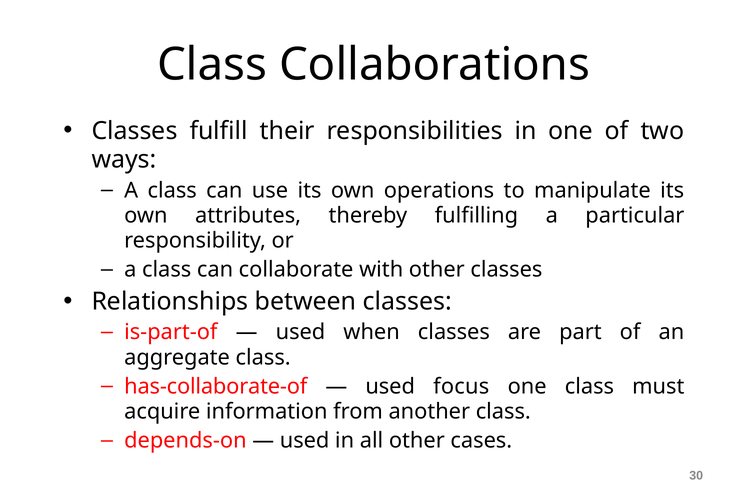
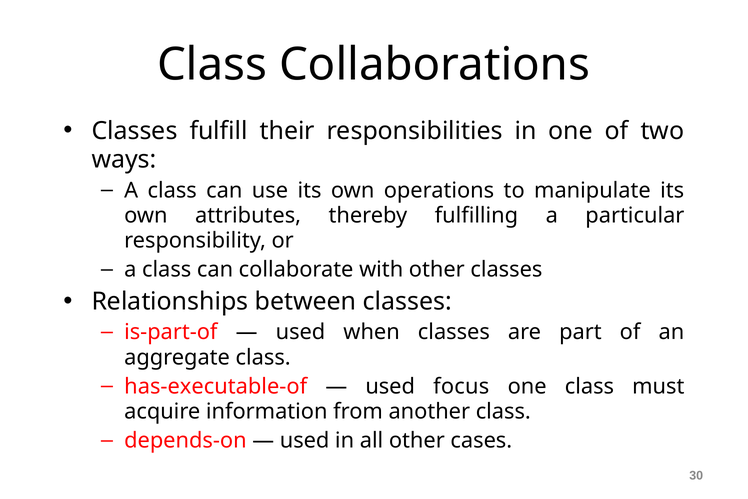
has-collaborate-of: has-collaborate-of -> has-executable-of (216, 386)
